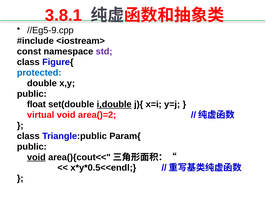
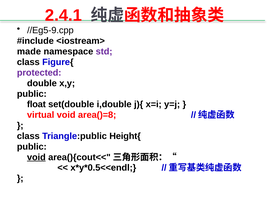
3.8.1: 3.8.1 -> 2.4.1 (63, 15)
const: const -> made (29, 51)
protected colour: blue -> purple (39, 73)
i,double underline: present -> none (114, 104)
area()=2: area()=2 -> area()=8 (97, 115)
Param{: Param{ -> Height{ (125, 136)
